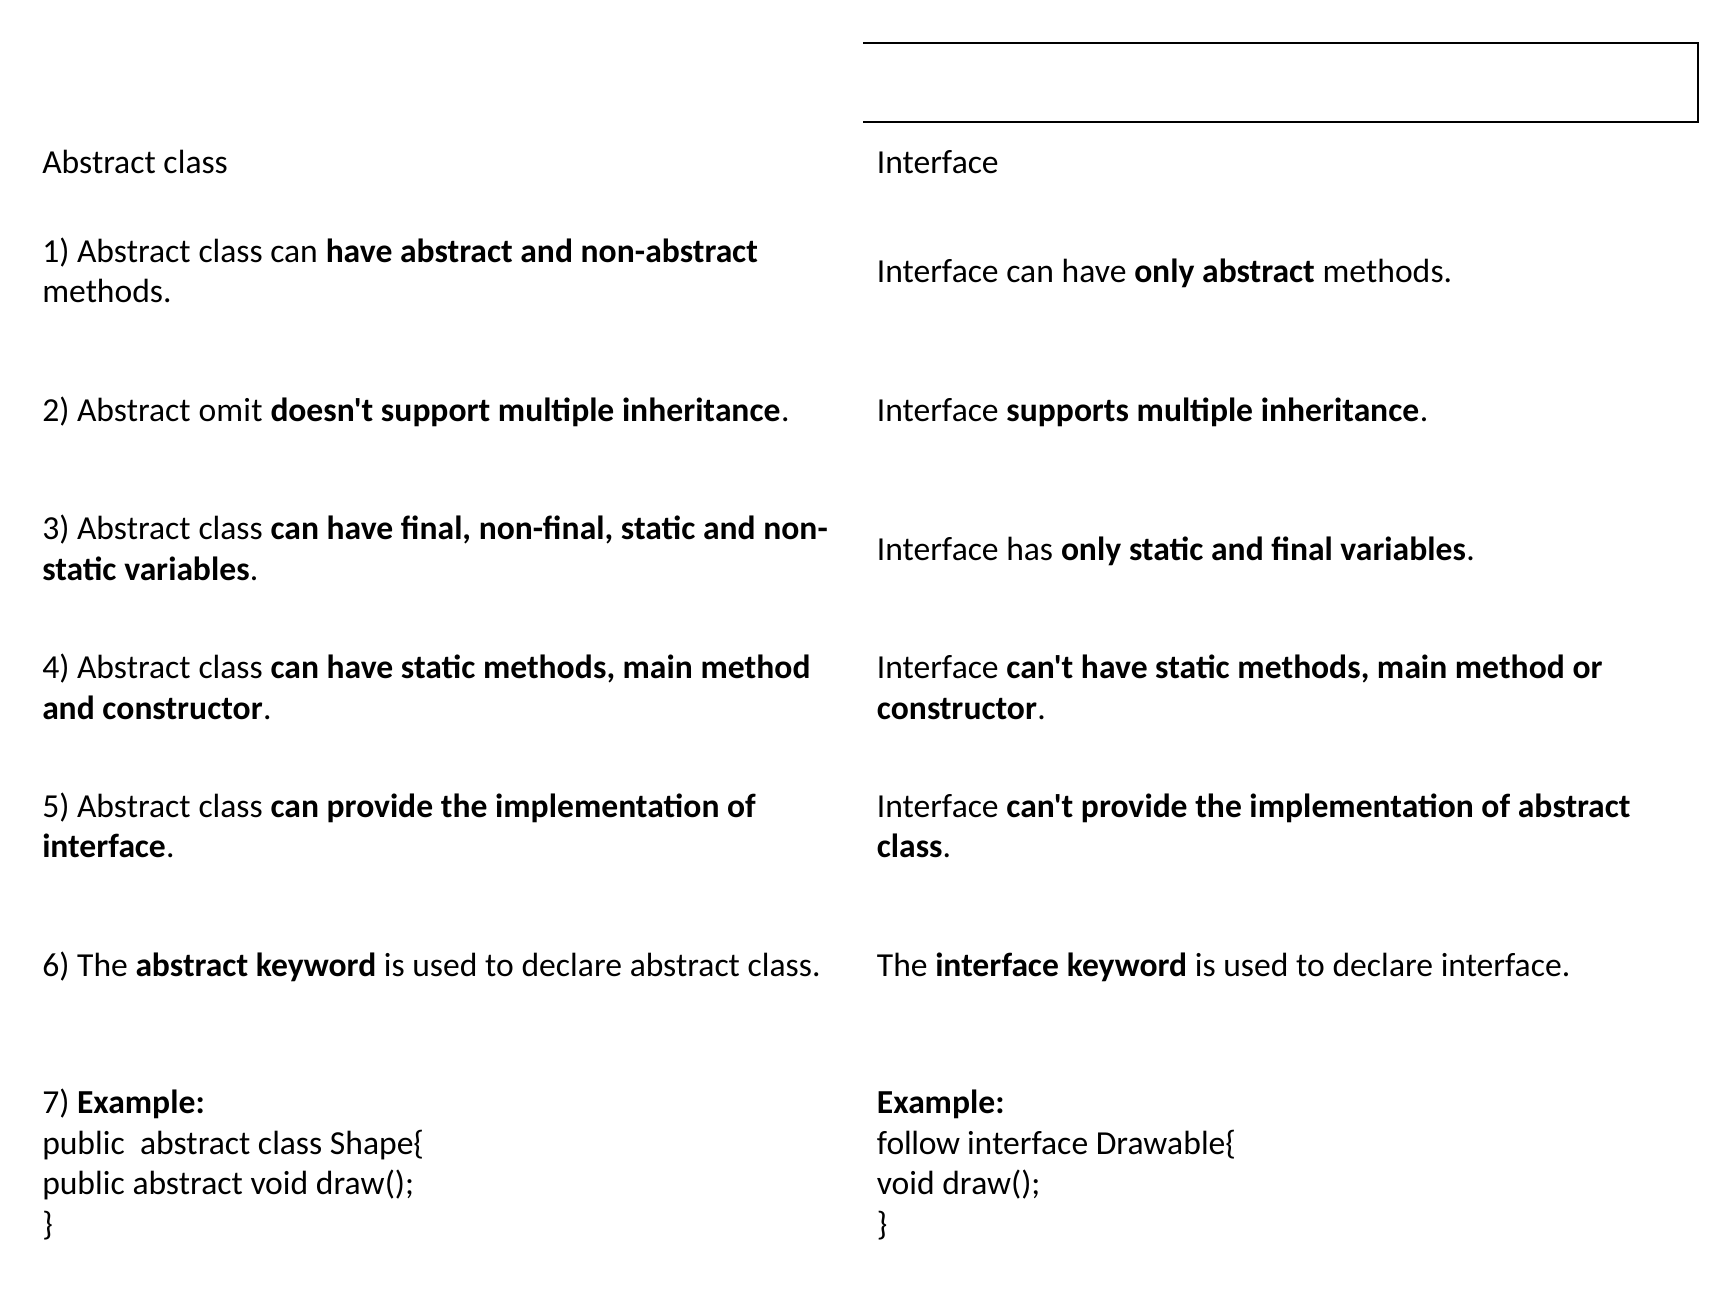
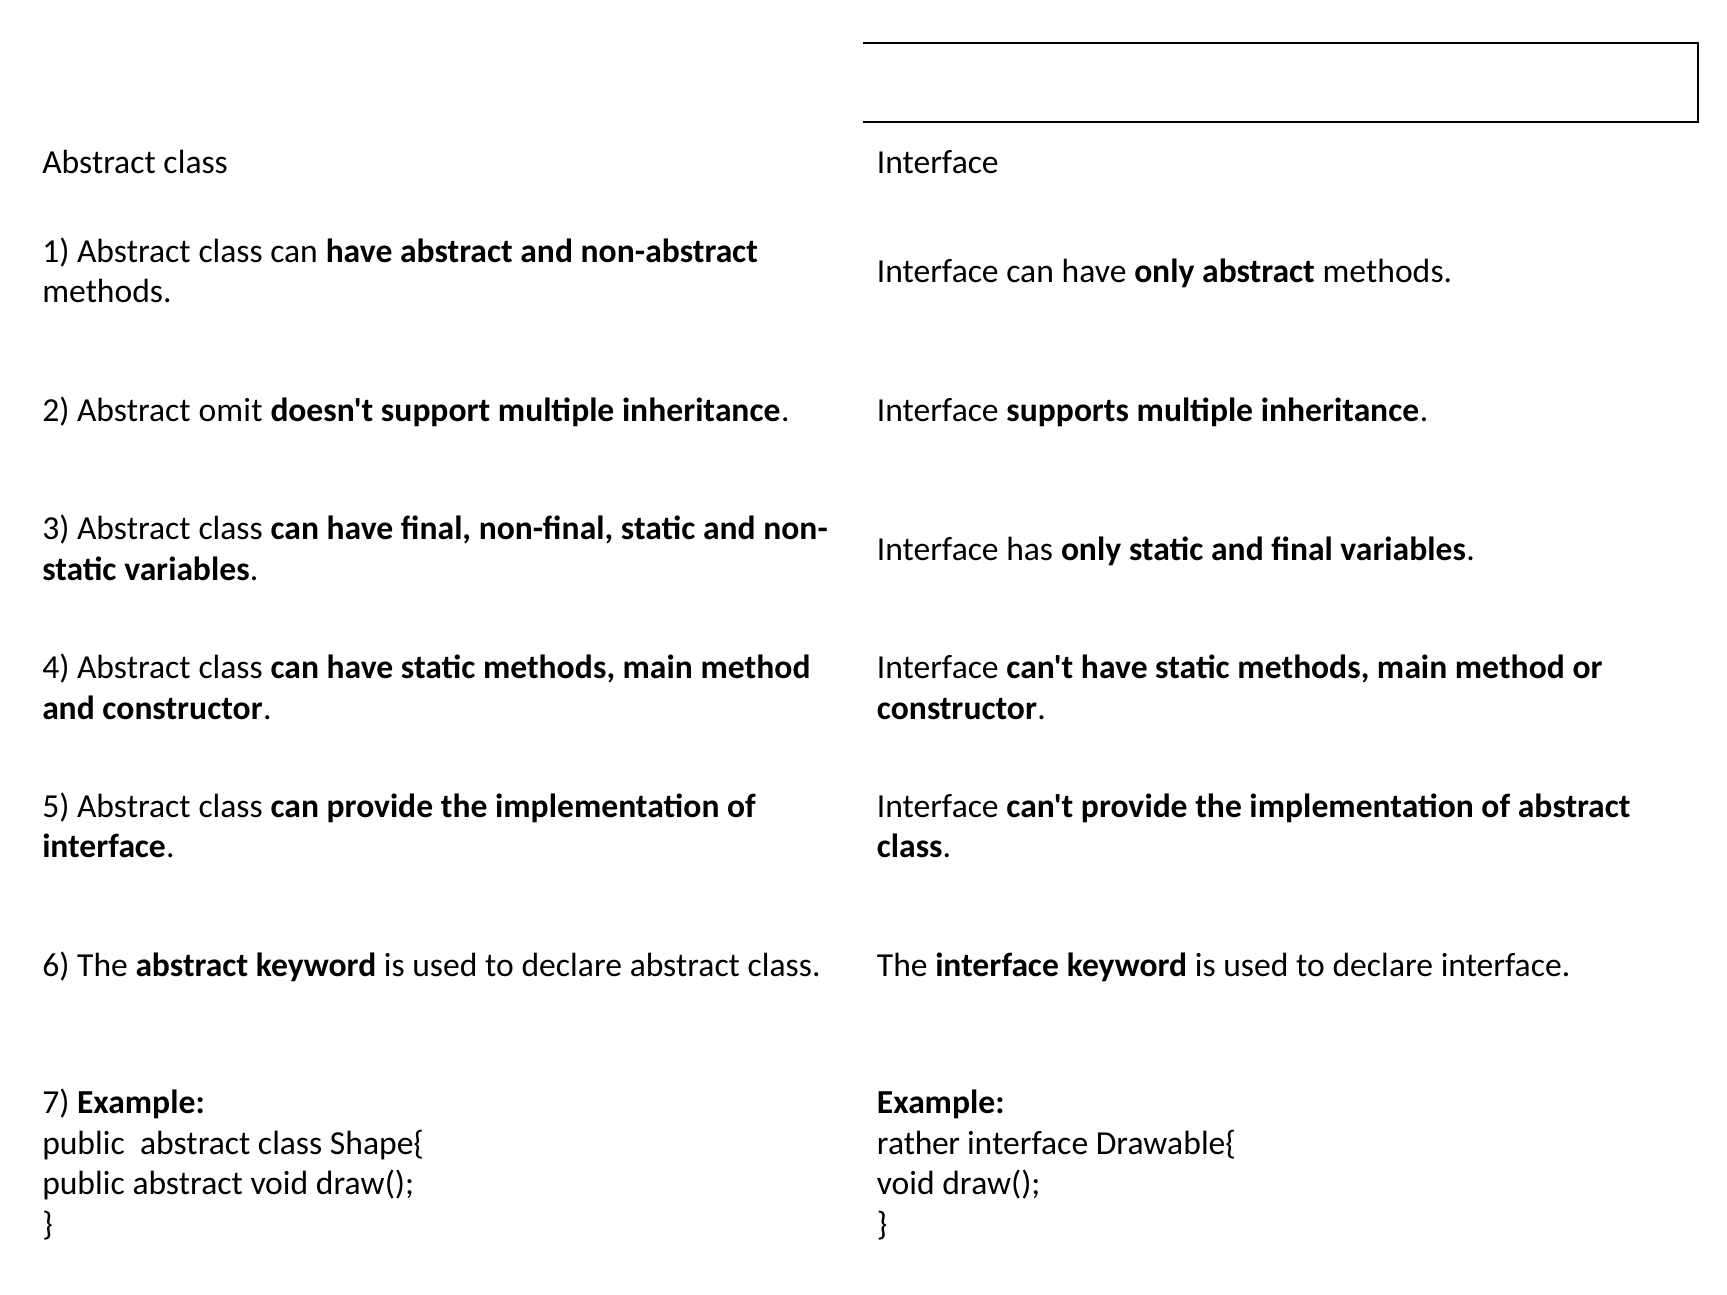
follow: follow -> rather (918, 1143)
